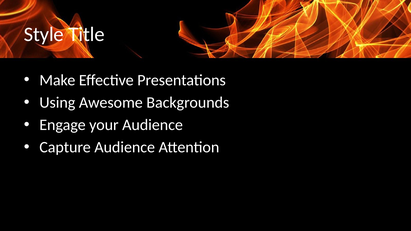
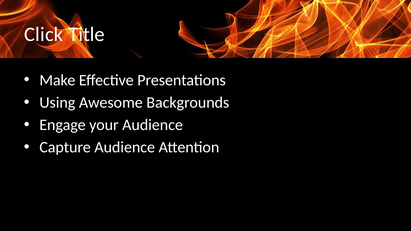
Style: Style -> Click (44, 34)
